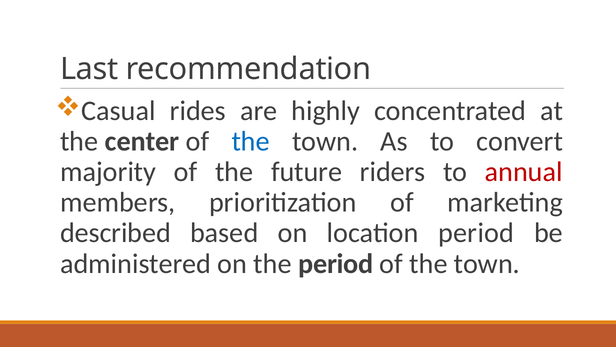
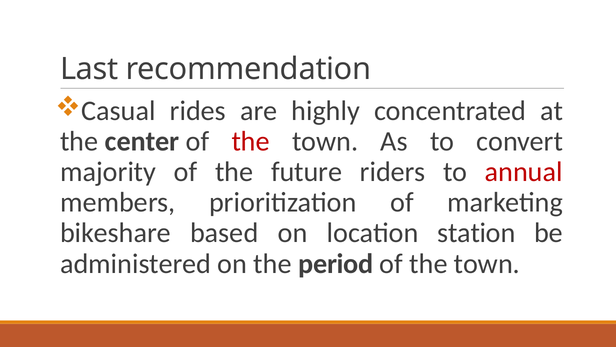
the colour: blue -> red (251, 141)
described: described -> bikeshare (115, 233)
location period: period -> station (476, 233)
